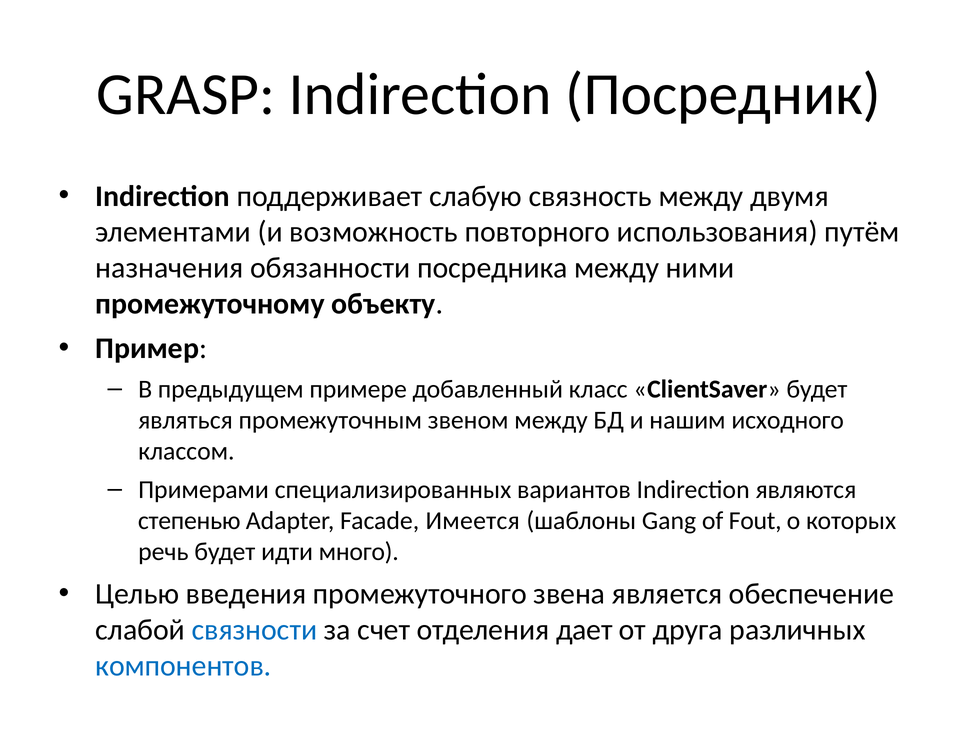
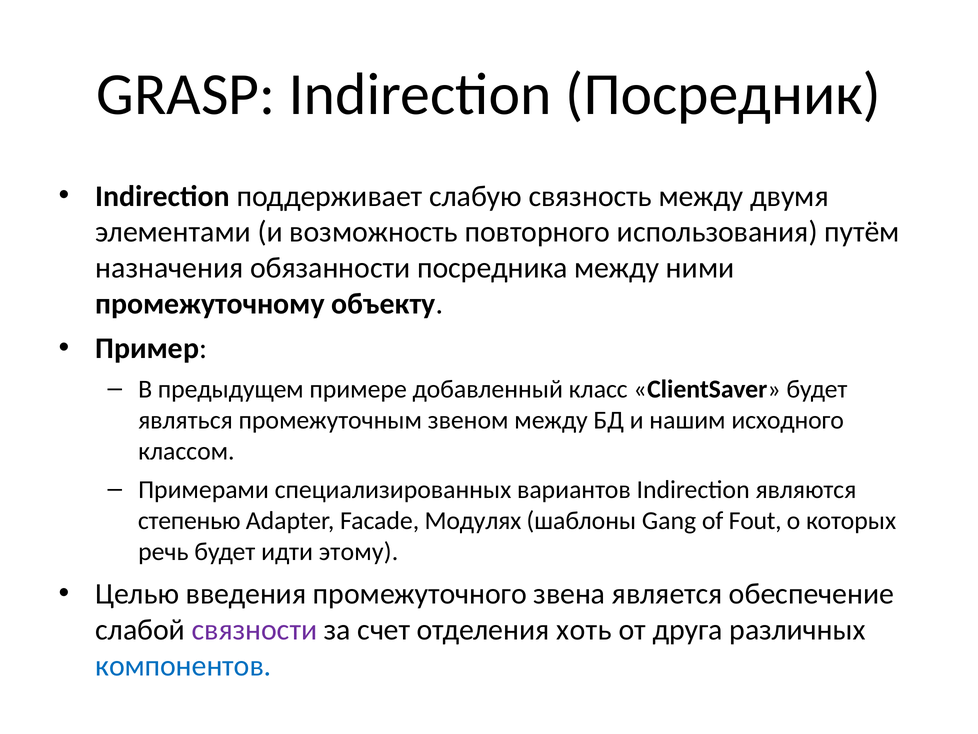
Имеется: Имеется -> Модулях (473, 520)
много: много -> этому (359, 551)
связности colour: blue -> purple (254, 630)
дает: дает -> хоть (584, 630)
